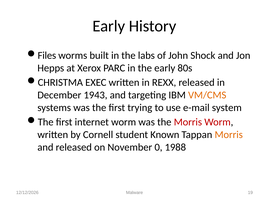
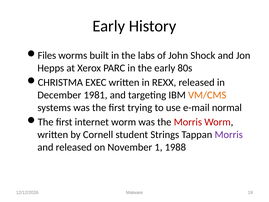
1943: 1943 -> 1981 (96, 95)
system: system -> normal (227, 108)
Known: Known -> Strings (165, 135)
Morris colour: orange -> purple (229, 135)
0: 0 -> 1 (158, 147)
